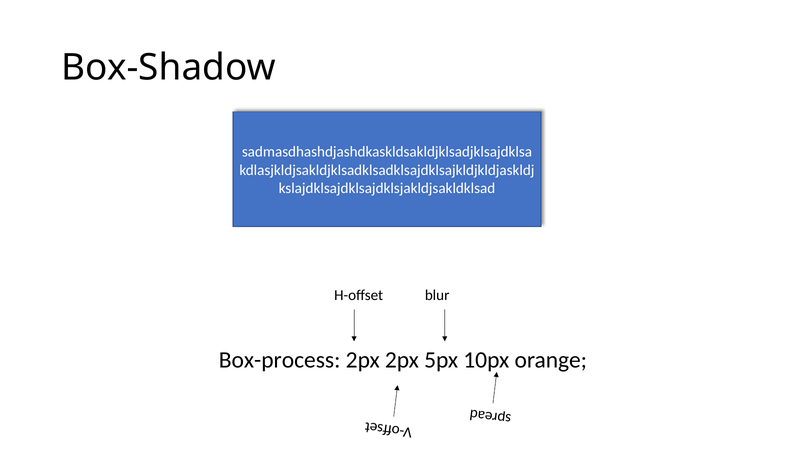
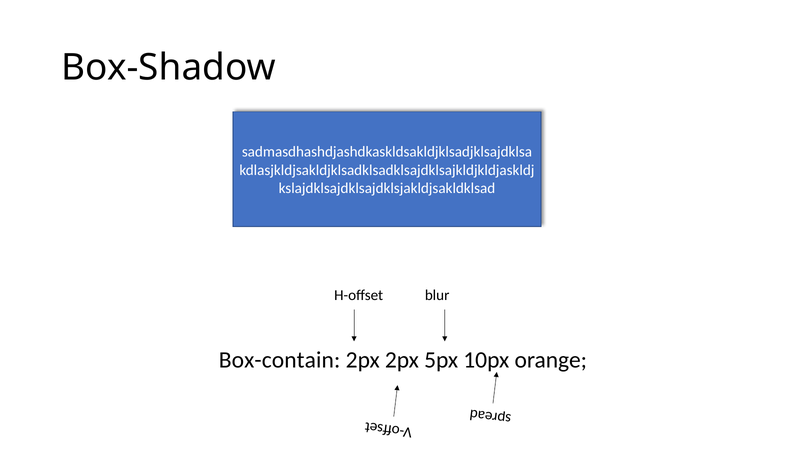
Box-process: Box-process -> Box-contain (280, 360)
